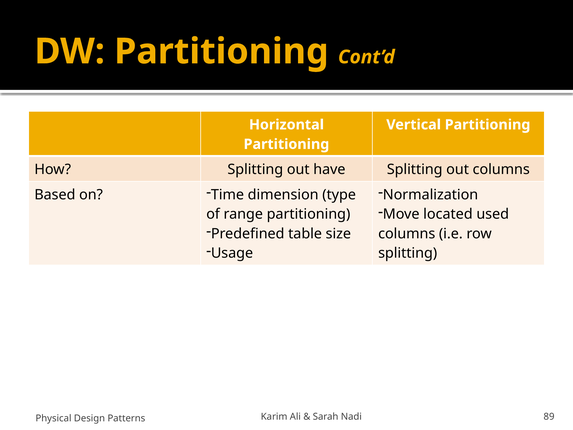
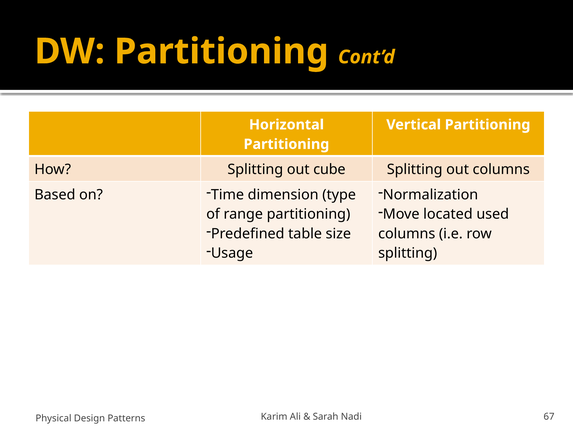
have: have -> cube (329, 169)
89: 89 -> 67 (549, 416)
